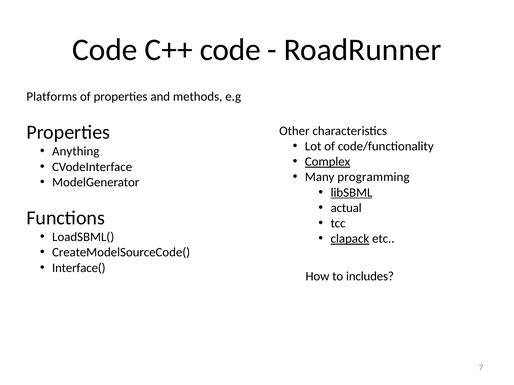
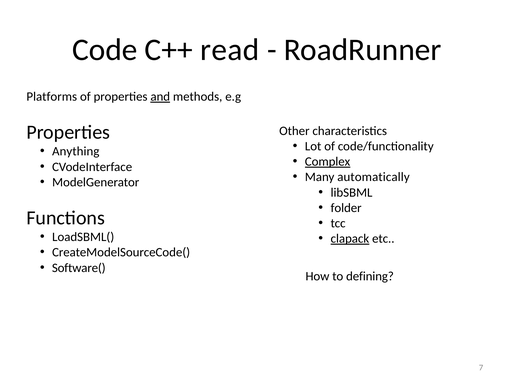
C++ code: code -> read (230, 50)
and underline: none -> present (160, 97)
programming: programming -> automatically (373, 177)
libSBML underline: present -> none (352, 193)
actual: actual -> folder (346, 208)
Interface(: Interface( -> Software( (79, 268)
includes: includes -> defining (370, 277)
